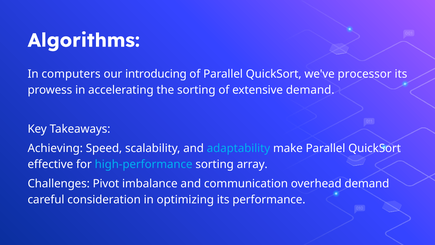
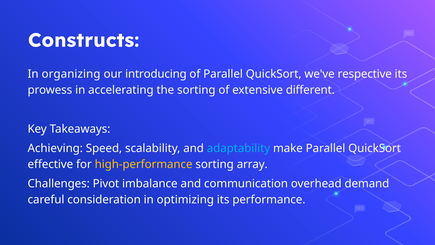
Algorithms: Algorithms -> Constructs (84, 40)
computers: computers -> organizing (71, 74)
processor: processor -> respective (365, 74)
extensive demand: demand -> different (310, 90)
high-performance colour: light blue -> yellow (144, 164)
